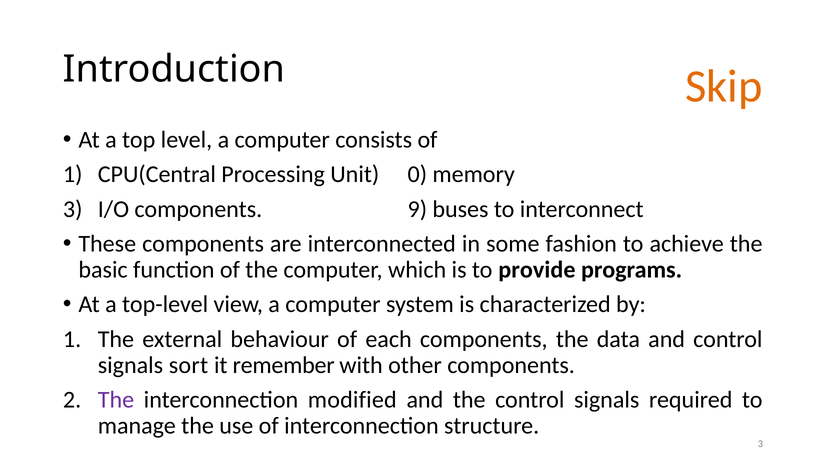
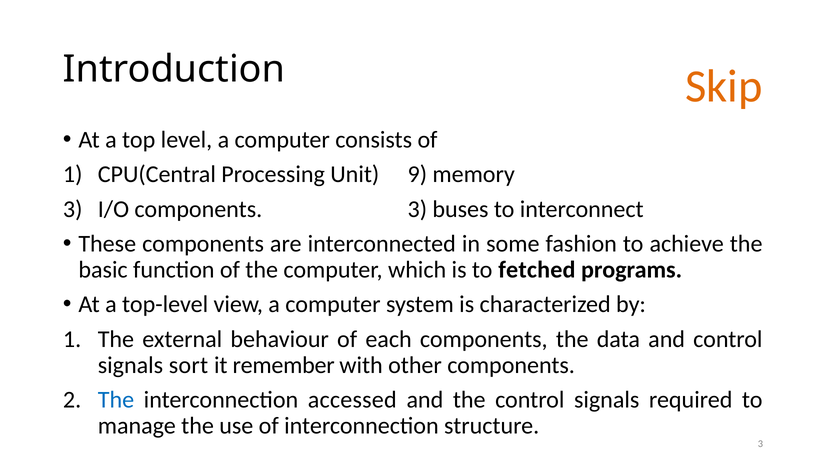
0: 0 -> 9 (417, 174)
components 9: 9 -> 3 (417, 209)
provide: provide -> fetched (537, 270)
The colour: purple -> blue (116, 399)
modified: modified -> accessed (352, 399)
